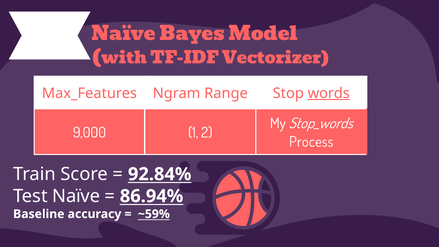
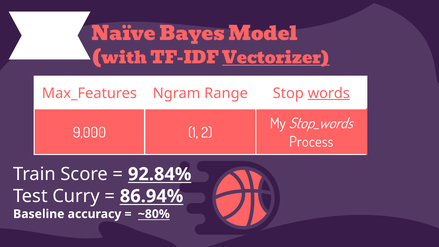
Vectorizer underline: none -> present (276, 58)
Test Naïve: Naïve -> Curry (76, 196)
~59%: ~59% -> ~80% (154, 214)
